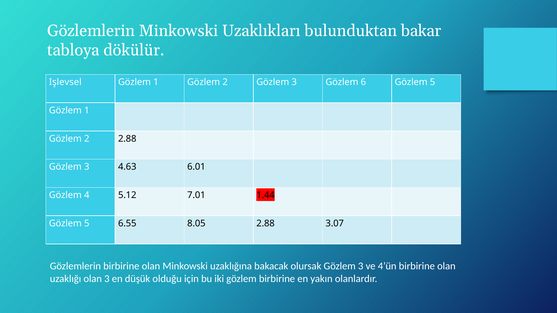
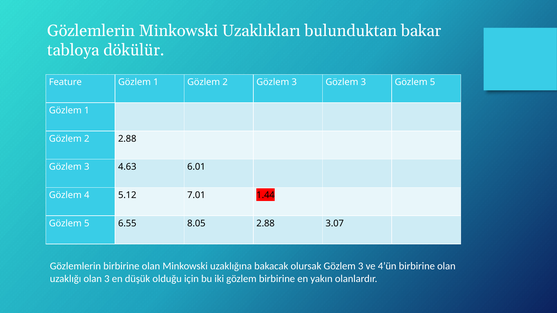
Işlevsel: Işlevsel -> Feature (65, 82)
3 Gözlem 6: 6 -> 3 (363, 82)
